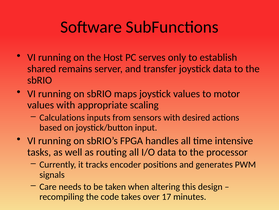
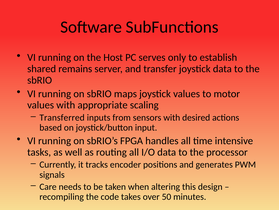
Calculations: Calculations -> Transferred (62, 117)
17: 17 -> 50 (166, 196)
